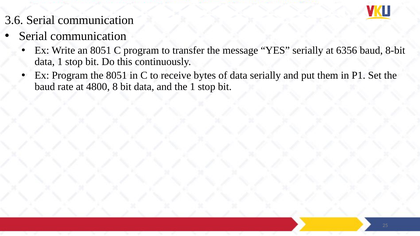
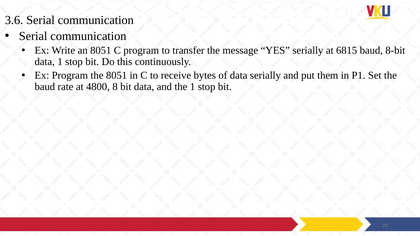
6356: 6356 -> 6815 (347, 51)
